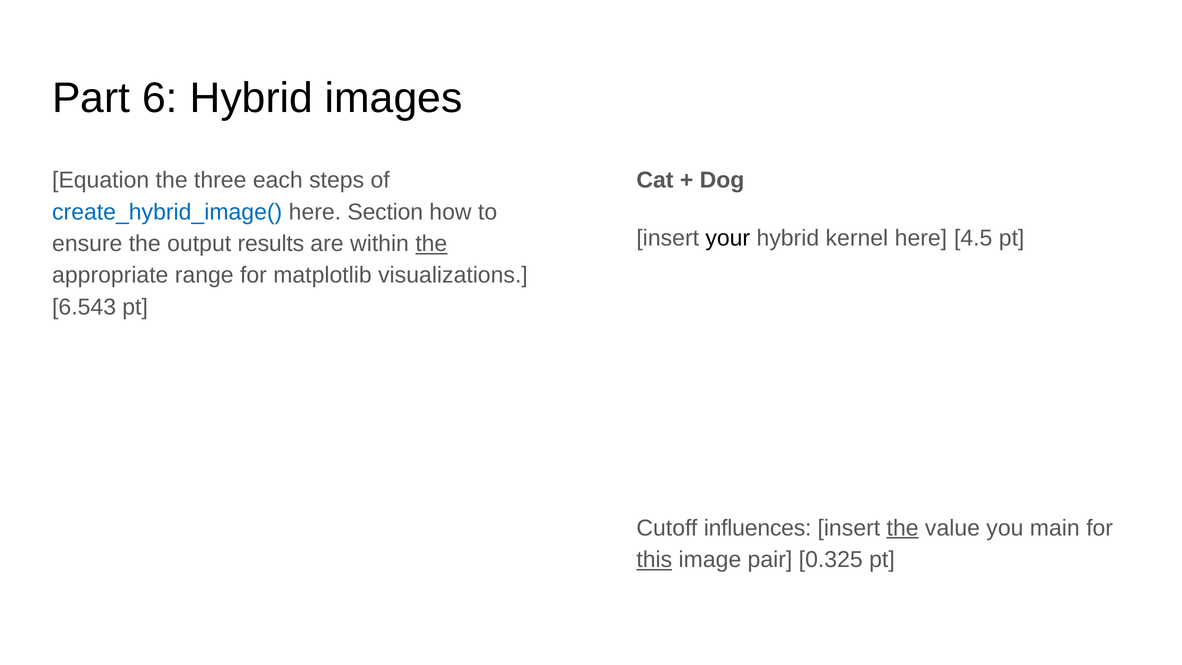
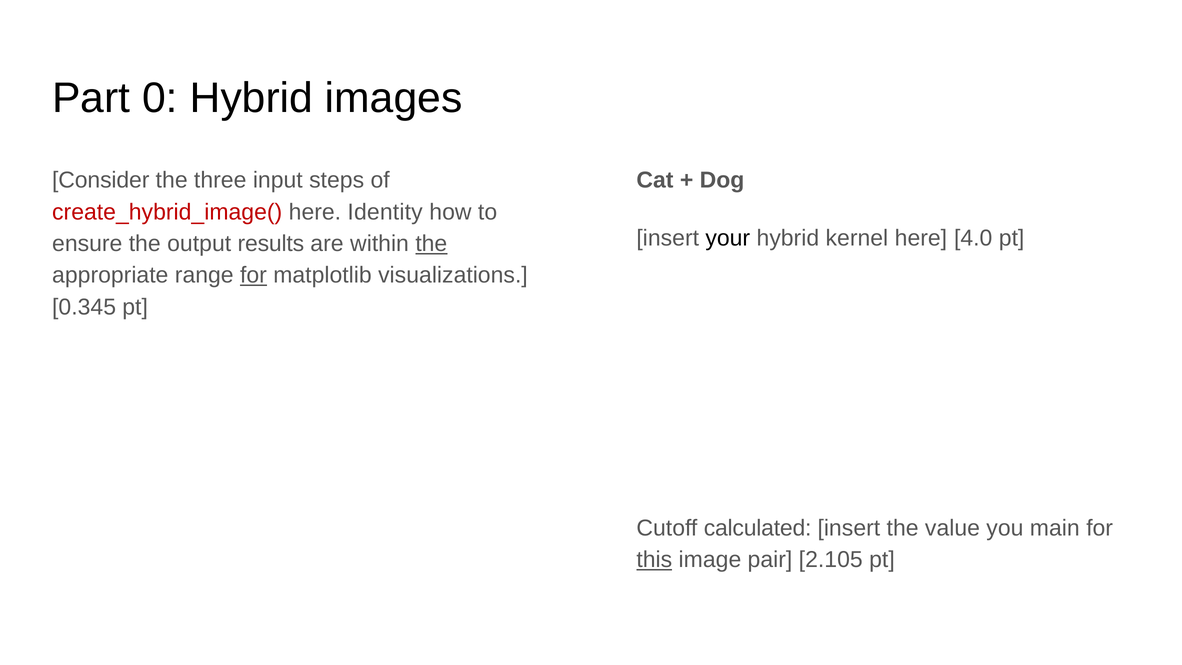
6: 6 -> 0 (160, 98)
Equation: Equation -> Consider (101, 180)
each: each -> input (278, 180)
create_hybrid_image( colour: blue -> red (167, 212)
Section: Section -> Identity (385, 212)
4.5: 4.5 -> 4.0 (973, 238)
for underline: none -> present (254, 275)
6.543: 6.543 -> 0.345 (84, 307)
influences: influences -> calculated (758, 528)
the underline: present -> none (903, 528)
0.325: 0.325 -> 2.105 (831, 560)
